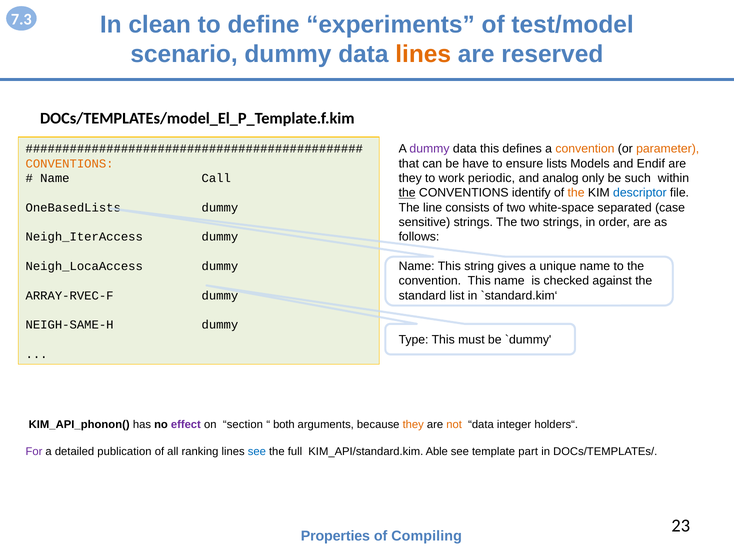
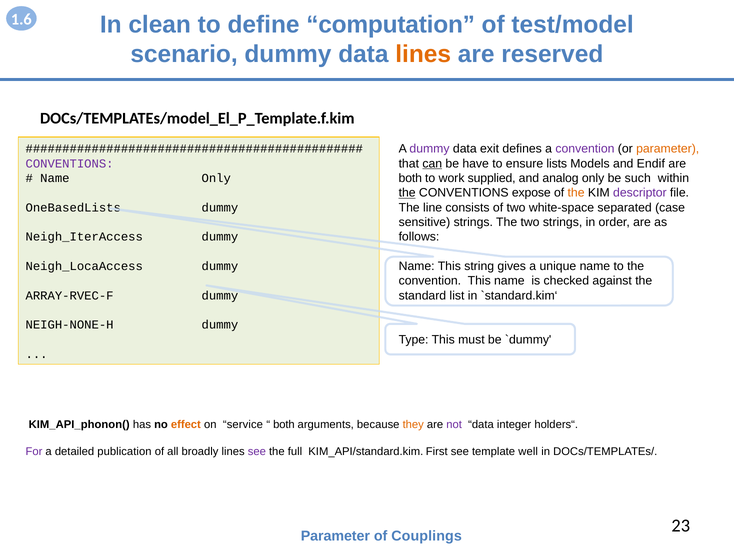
7.3: 7.3 -> 1.6 (21, 19)
experiments: experiments -> computation (391, 25)
data this: this -> exit (490, 149)
convention colour: orange -> purple (585, 149)
can underline: none -> present (432, 164)
CONVENTIONS colour: orange -> purple (70, 164)
they: they -> both (410, 178)
periodic: periodic -> supplied (492, 178)
Name Call: Call -> Only (216, 178)
identify: identify -> expose (531, 193)
descriptor colour: blue -> purple (640, 193)
NEIGH-SAME-H: NEIGH-SAME-H -> NEIGH-NONE-H (70, 325)
effect colour: purple -> orange (186, 425)
section: section -> service (243, 425)
not colour: orange -> purple (454, 425)
ranking: ranking -> broadly (200, 452)
see colour: blue -> purple (257, 452)
Able: Able -> First (437, 452)
part: part -> well (528, 452)
Properties: Properties -> Parameter (335, 537)
Compiling: Compiling -> Couplings (427, 537)
